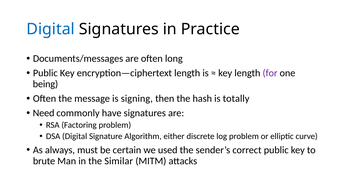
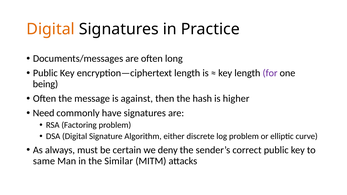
Digital colour: blue -> orange (51, 29)
signing: signing -> against (137, 99)
totally: totally -> higher (236, 99)
used: used -> deny (168, 150)
brute: brute -> same (44, 161)
